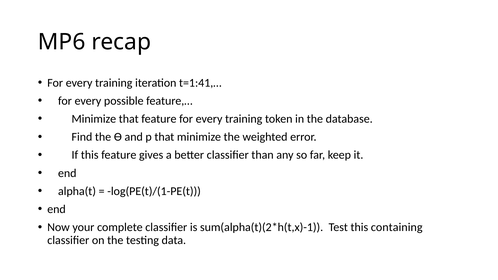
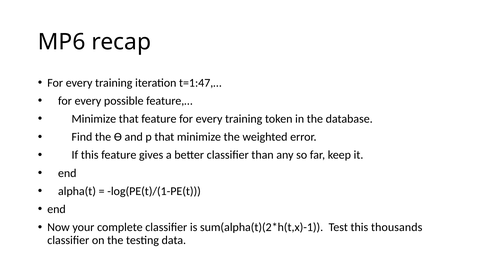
t=1:41,…: t=1:41,… -> t=1:47,… (200, 83)
containing: containing -> thousands (397, 227)
